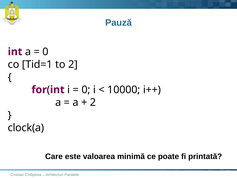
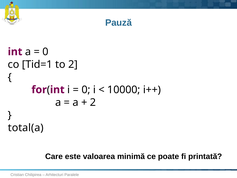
clock(a: clock(a -> total(a (26, 128)
